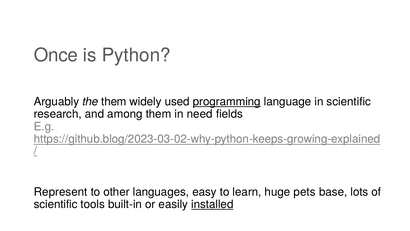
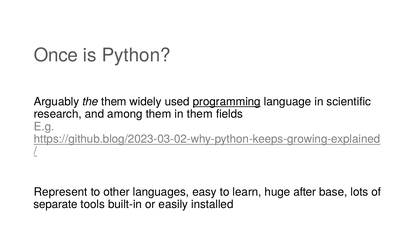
in need: need -> them (200, 114)
pets: pets -> after (305, 192)
scientific: scientific -> separate (56, 204)
installed underline: present -> none (212, 204)
